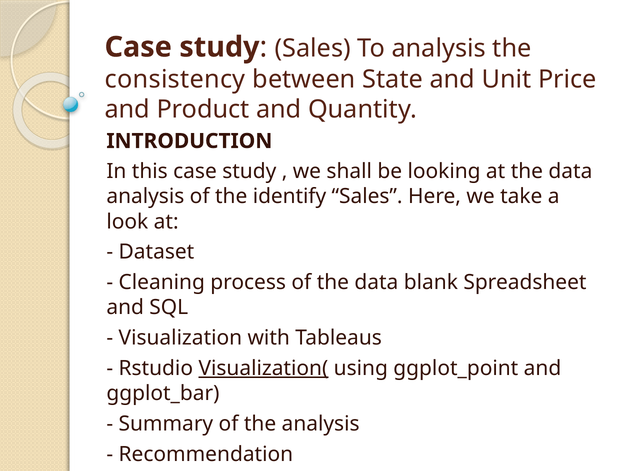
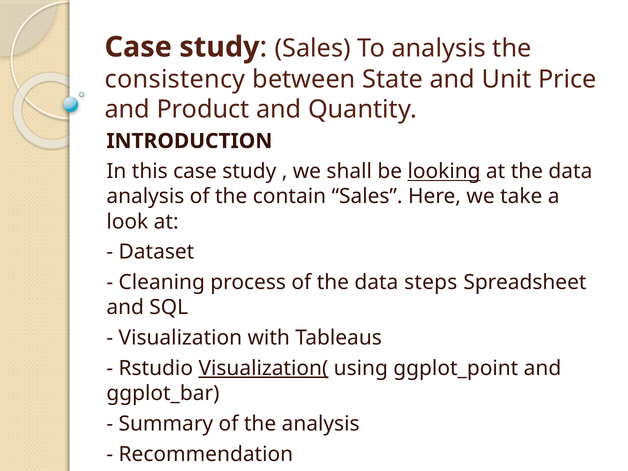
looking underline: none -> present (444, 171)
identify: identify -> contain (289, 197)
blank: blank -> steps (431, 282)
